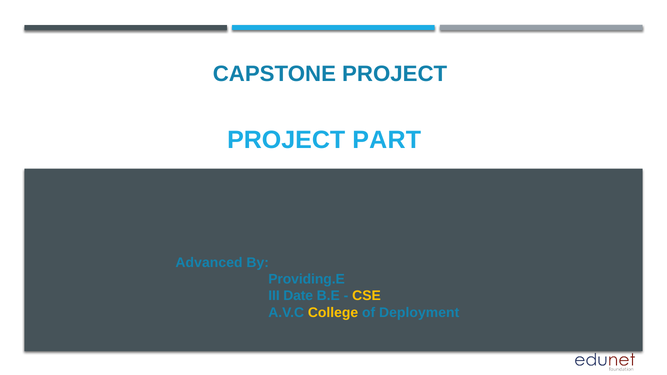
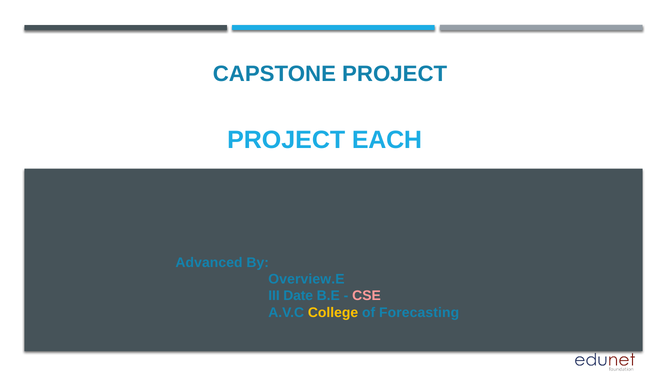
PART: PART -> EACH (387, 140)
Providing.E: Providing.E -> Overview.E (306, 279)
CSE colour: yellow -> pink (367, 296)
Deployment: Deployment -> Forecasting (419, 313)
